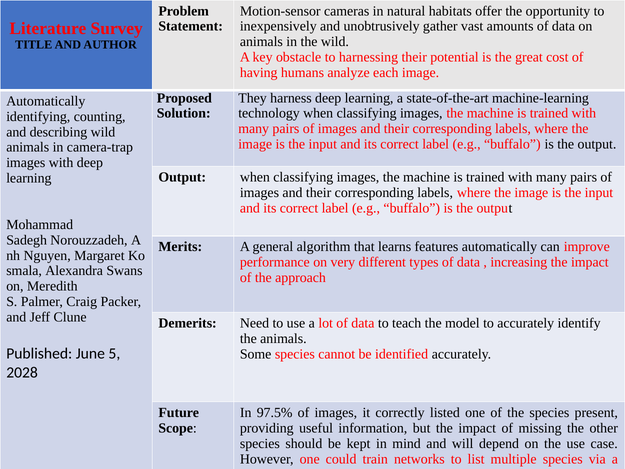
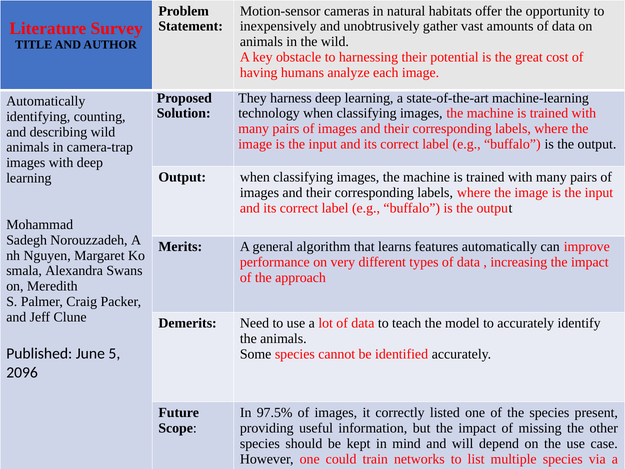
2028: 2028 -> 2096 (22, 373)
